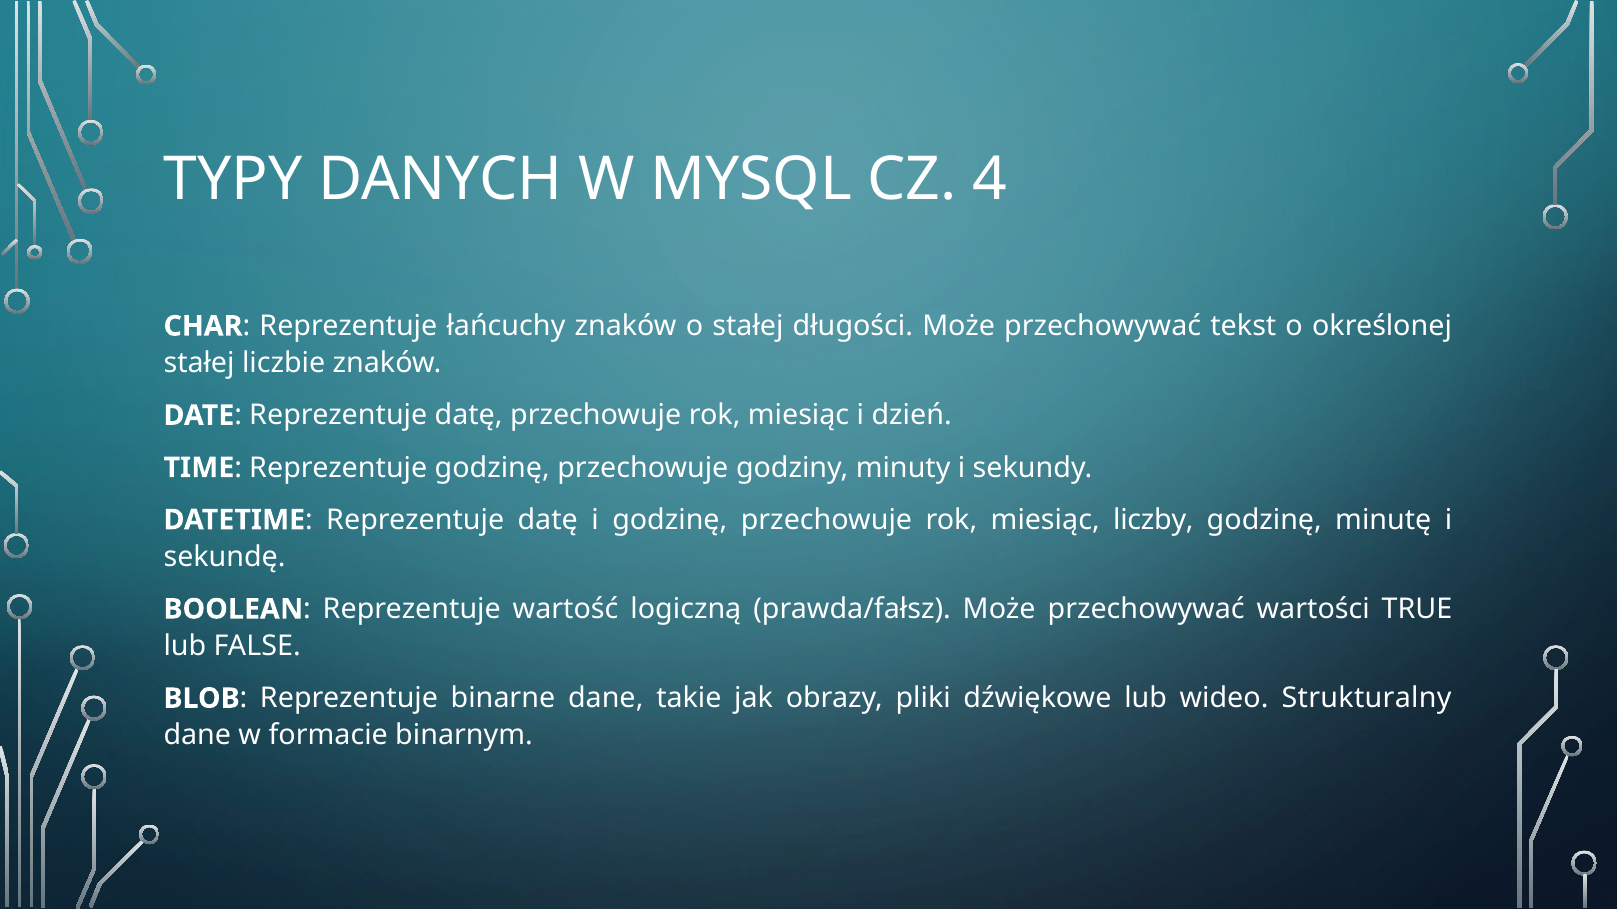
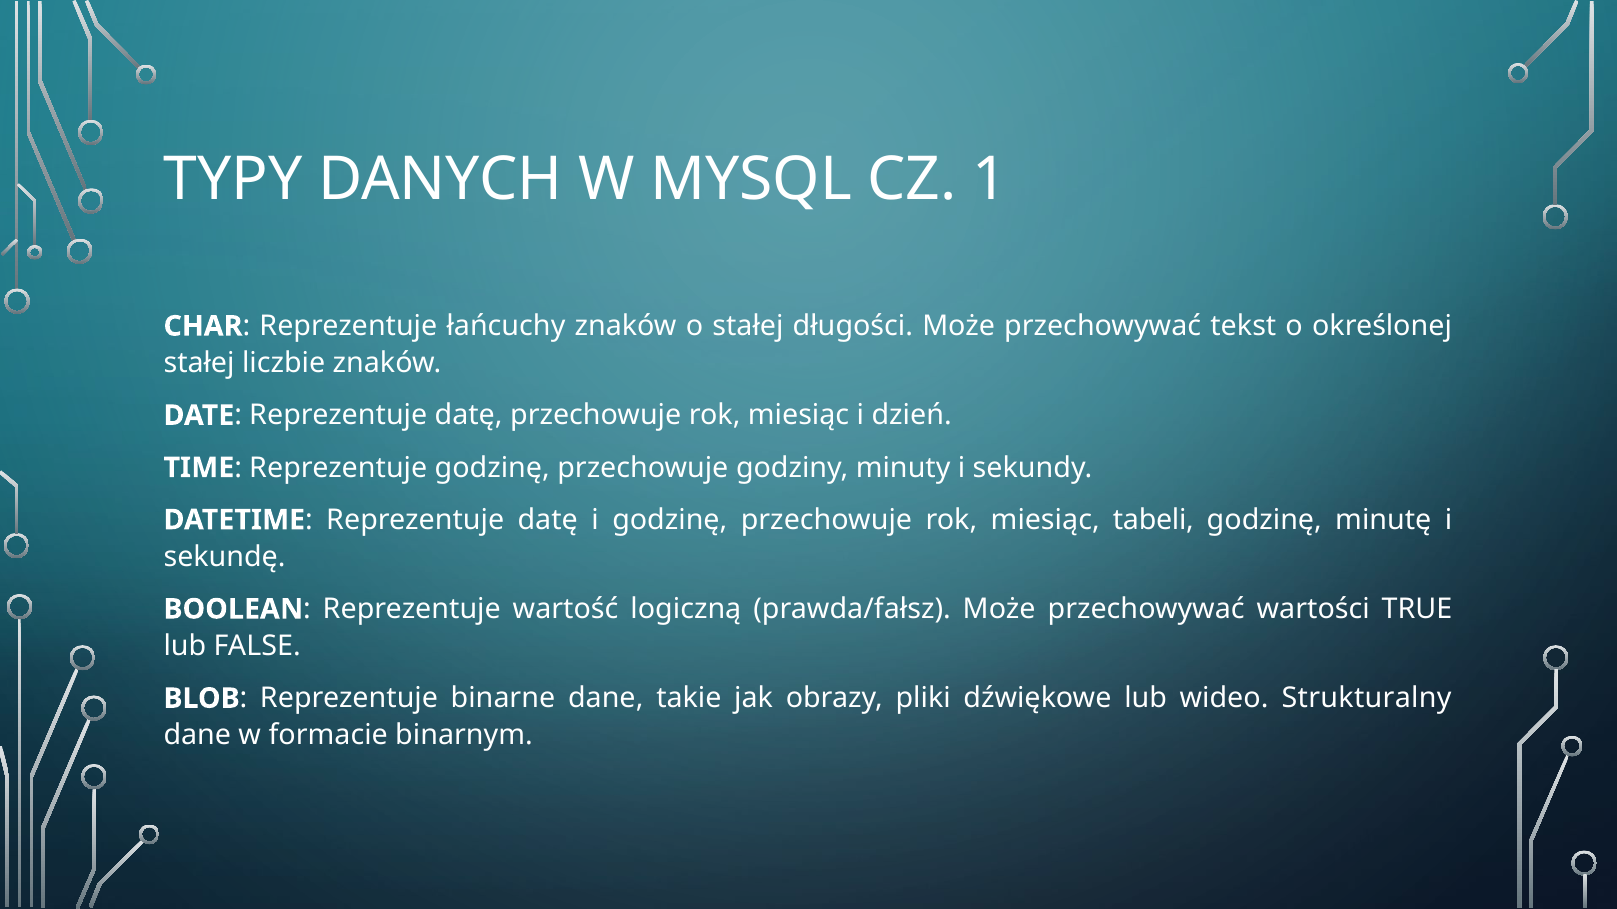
4: 4 -> 1 (990, 180)
liczby: liczby -> tabeli (1153, 520)
